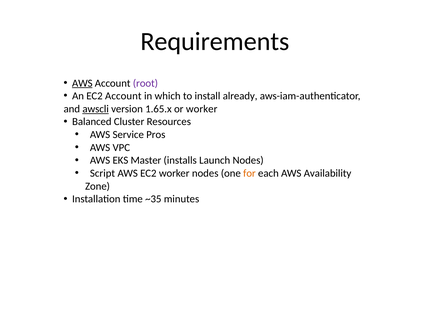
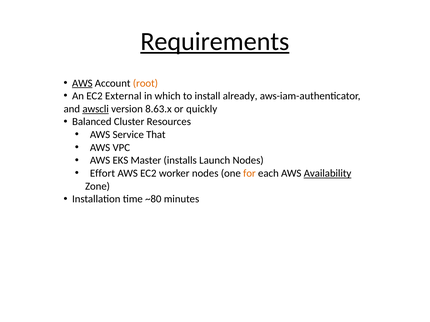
Requirements underline: none -> present (215, 42)
root colour: purple -> orange (145, 83)
EC2 Account: Account -> External (123, 96)
1.65.x: 1.65.x -> 8.63.x (158, 109)
or worker: worker -> quickly (202, 109)
Pros: Pros -> That (156, 135)
Script: Script -> Effort (102, 174)
Availability underline: none -> present (328, 174)
~35: ~35 -> ~80 (153, 199)
